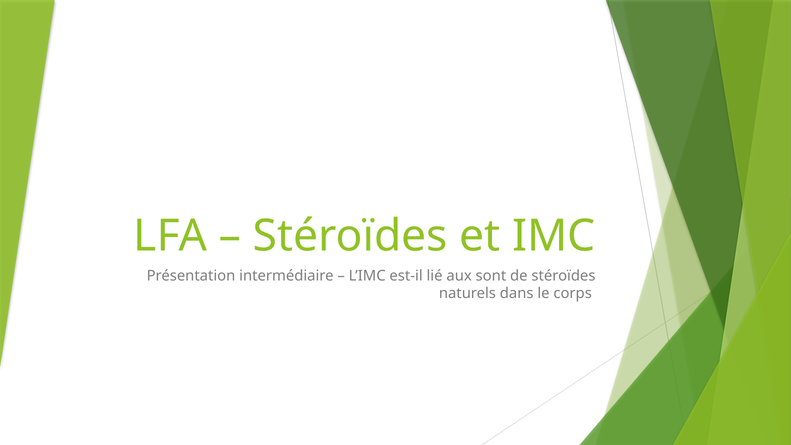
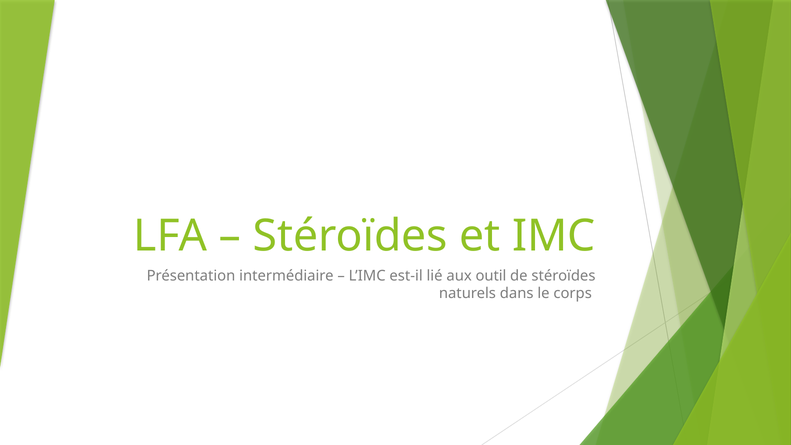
sont: sont -> outil (491, 276)
